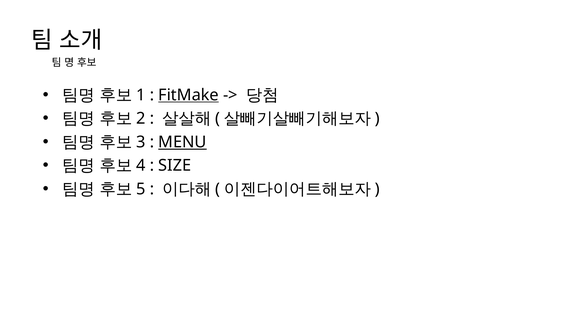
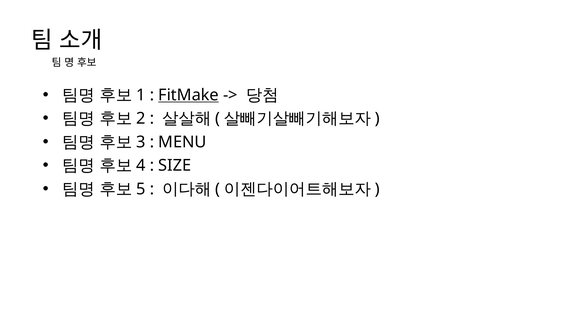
MENU underline: present -> none (182, 142)
